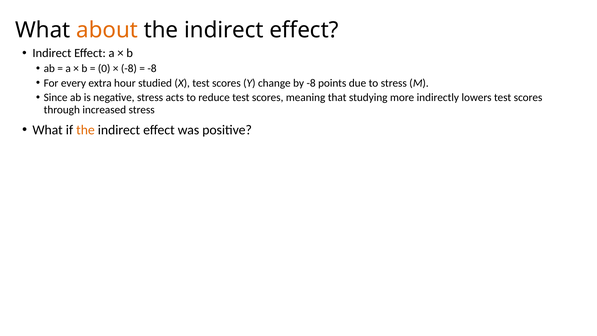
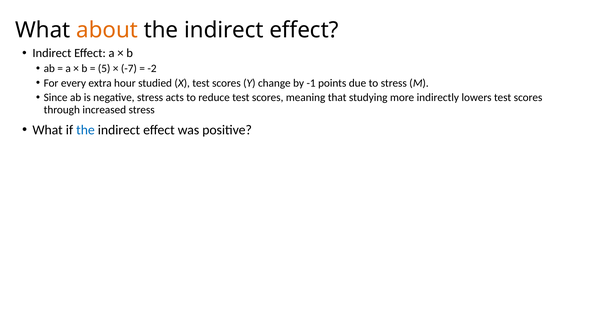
0: 0 -> 5 (104, 68)
-8: -8 -> -7 (129, 68)
-8: -8 -> -2 (152, 68)
by -8: -8 -> -1 (311, 83)
the colour: orange -> blue (85, 130)
